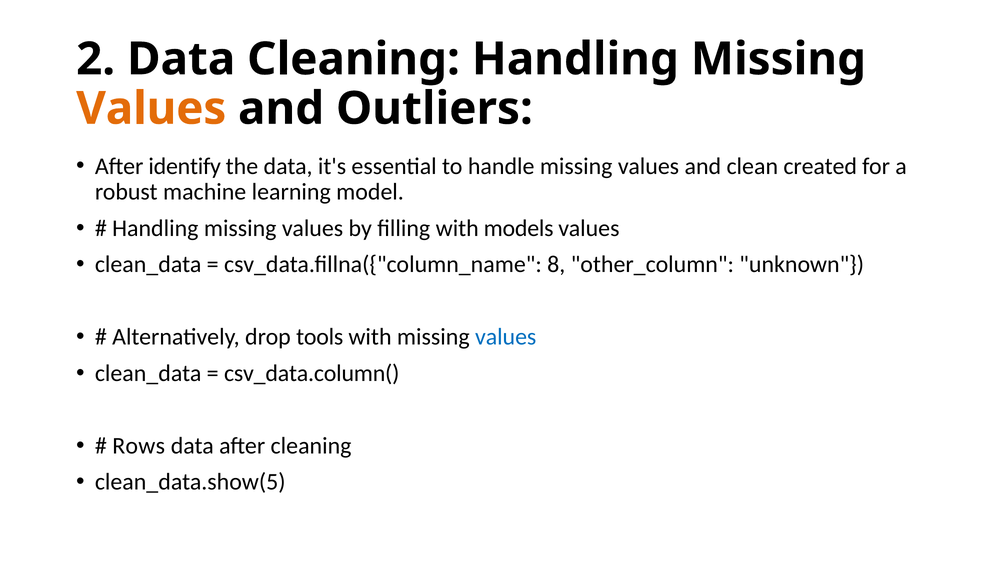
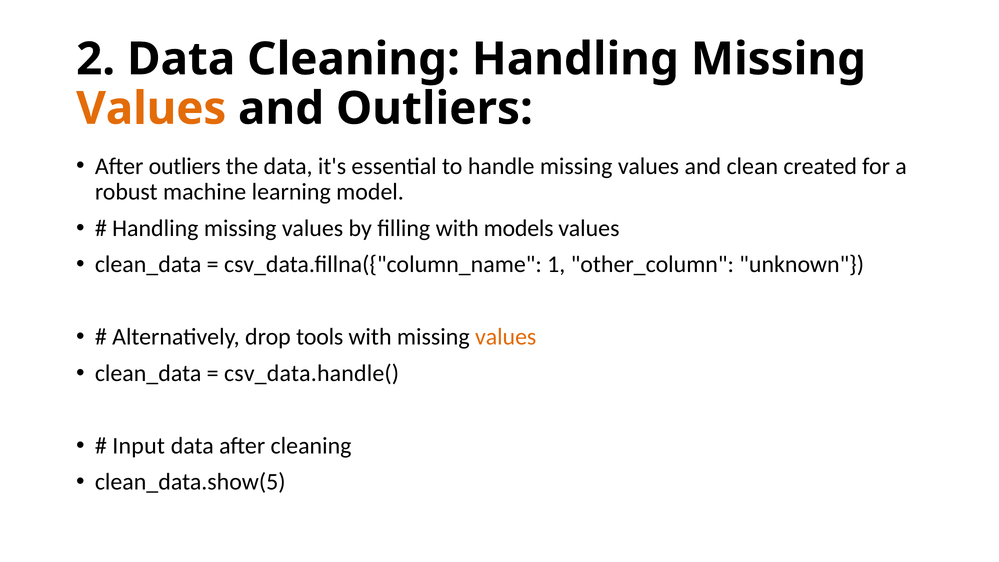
After identify: identify -> outliers (185, 166)
8: 8 -> 1 (556, 264)
values colour: blue -> orange (506, 337)
csv_data.column(: csv_data.column( -> csv_data.handle( (312, 373)
Rows: Rows -> Input (139, 446)
